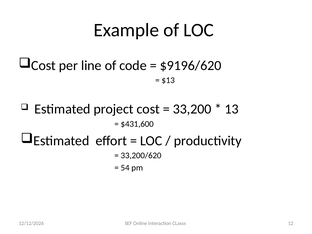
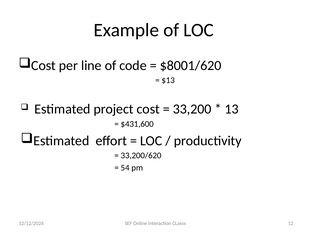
$9196/620: $9196/620 -> $8001/620 (191, 65)
